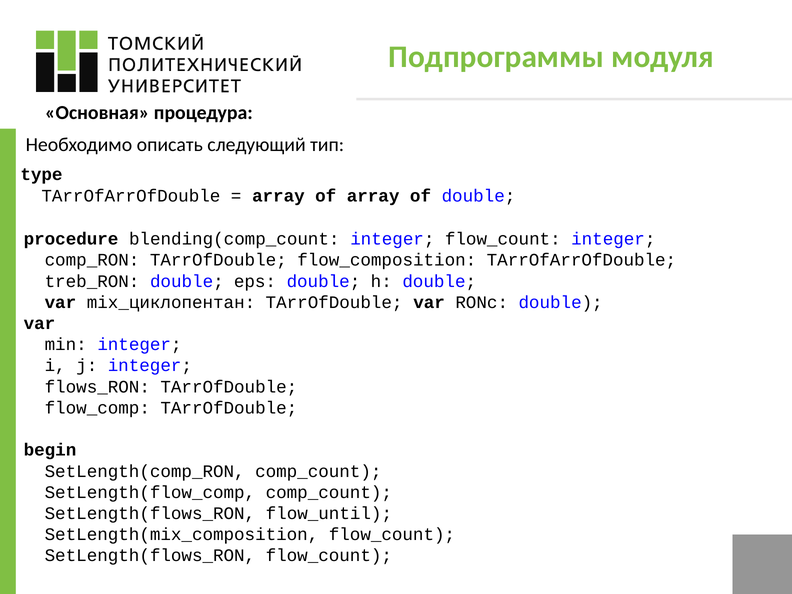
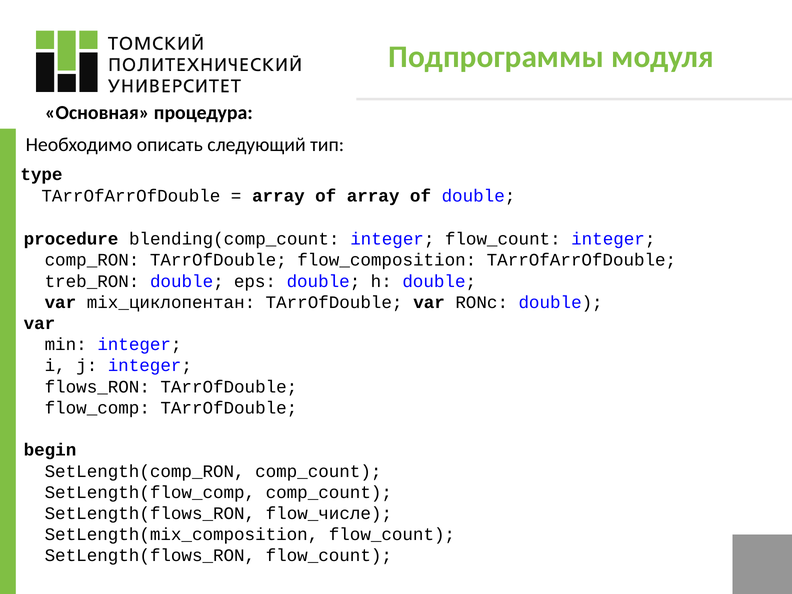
flow_until: flow_until -> flow_числе (329, 513)
